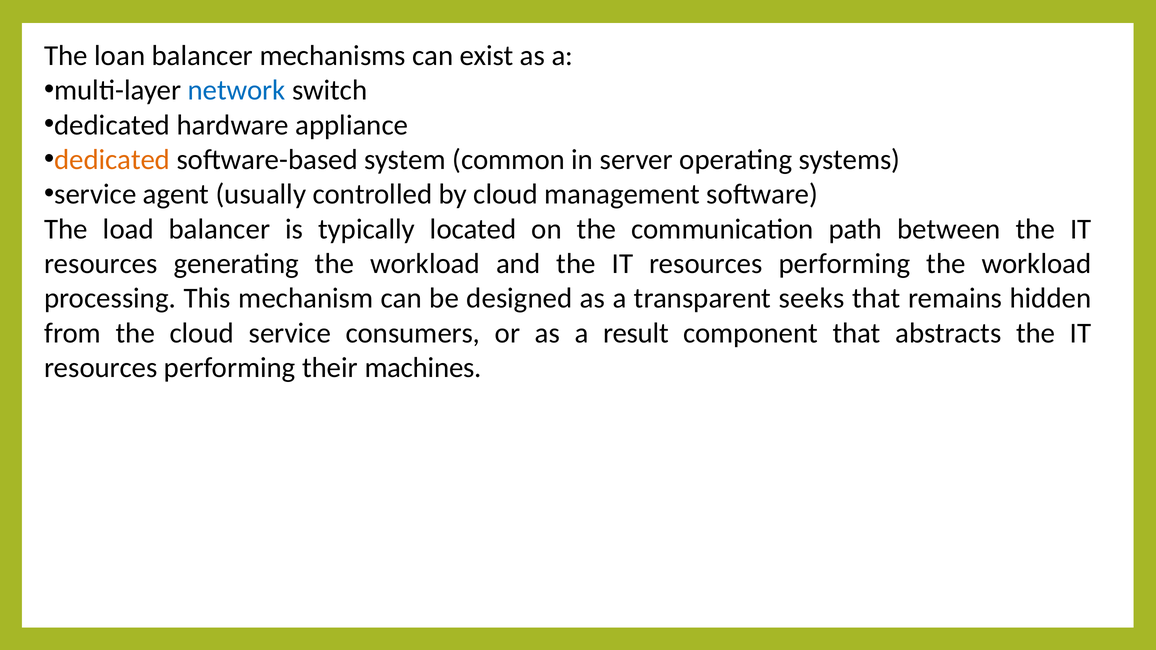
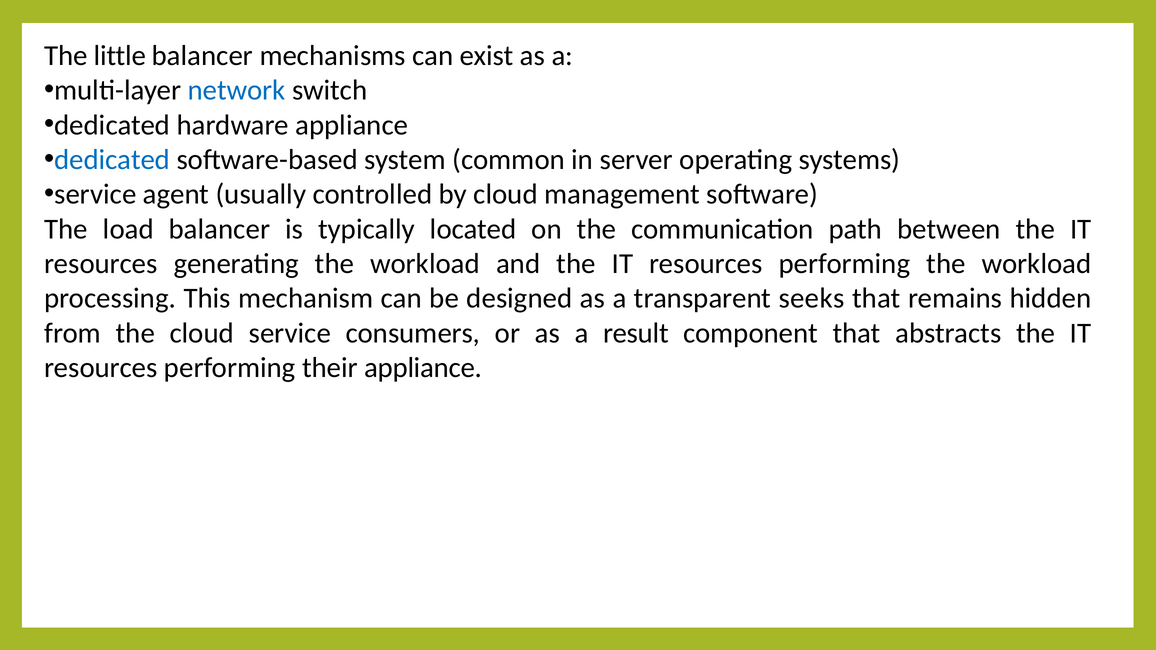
loan: loan -> little (120, 56)
dedicated colour: orange -> blue (112, 160)
their machines: machines -> appliance (423, 368)
